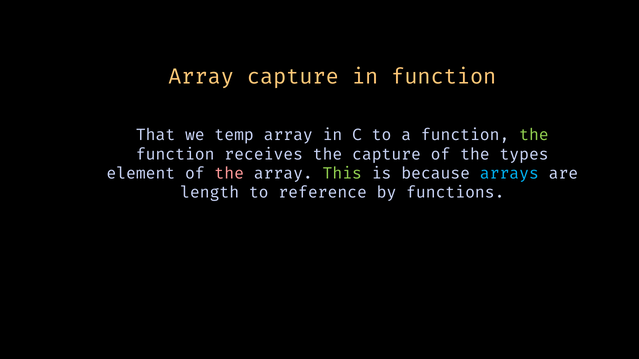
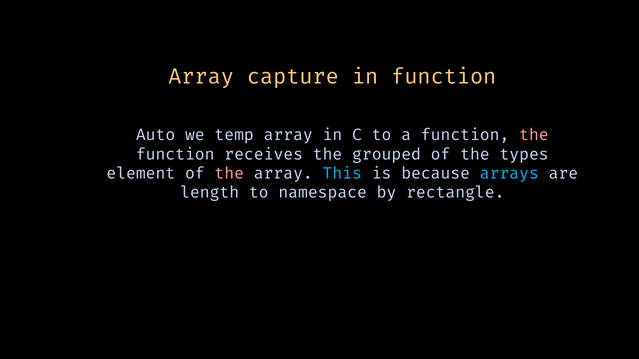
That: That -> Auto (156, 135)
the colour: light green -> pink (534, 135)
the capture: capture -> grouped (387, 155)
This colour: light green -> light blue (342, 174)
reference: reference -> namespace (323, 193)
functions: functions -> rectangle (455, 193)
